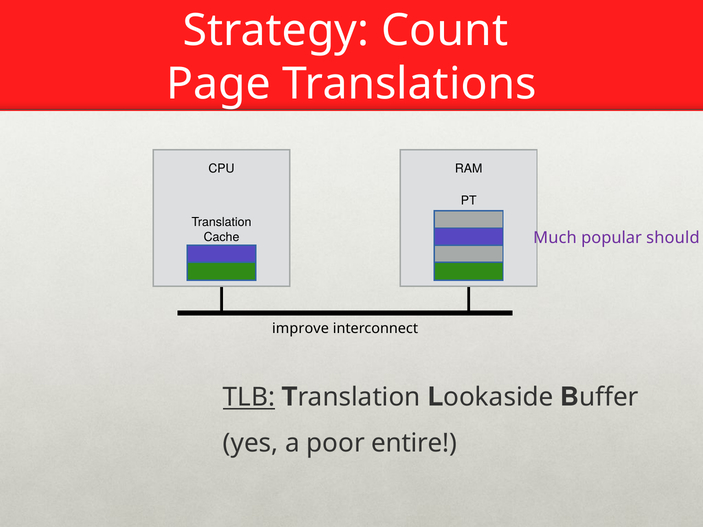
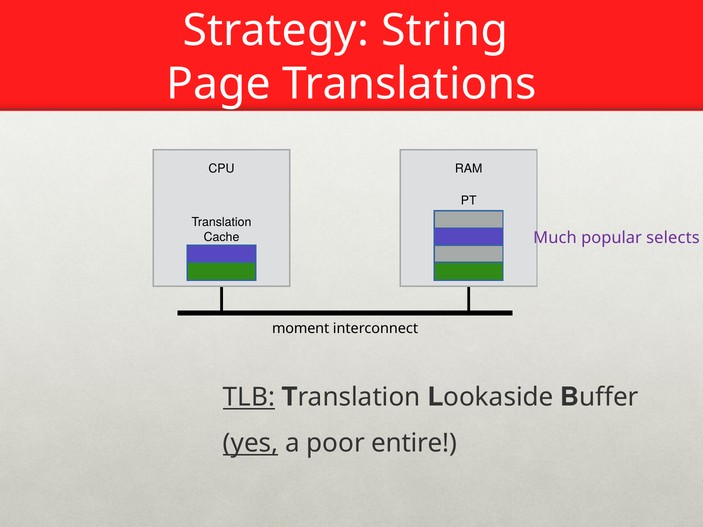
Count: Count -> String (445, 31)
should: should -> selects (673, 238)
improve: improve -> moment (301, 328)
yes underline: none -> present (251, 444)
